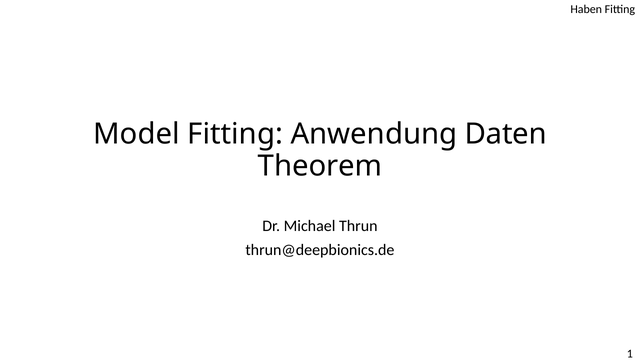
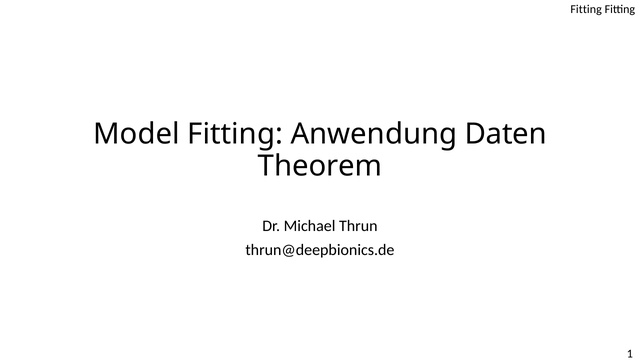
Haben: Haben -> Fitting (586, 9)
